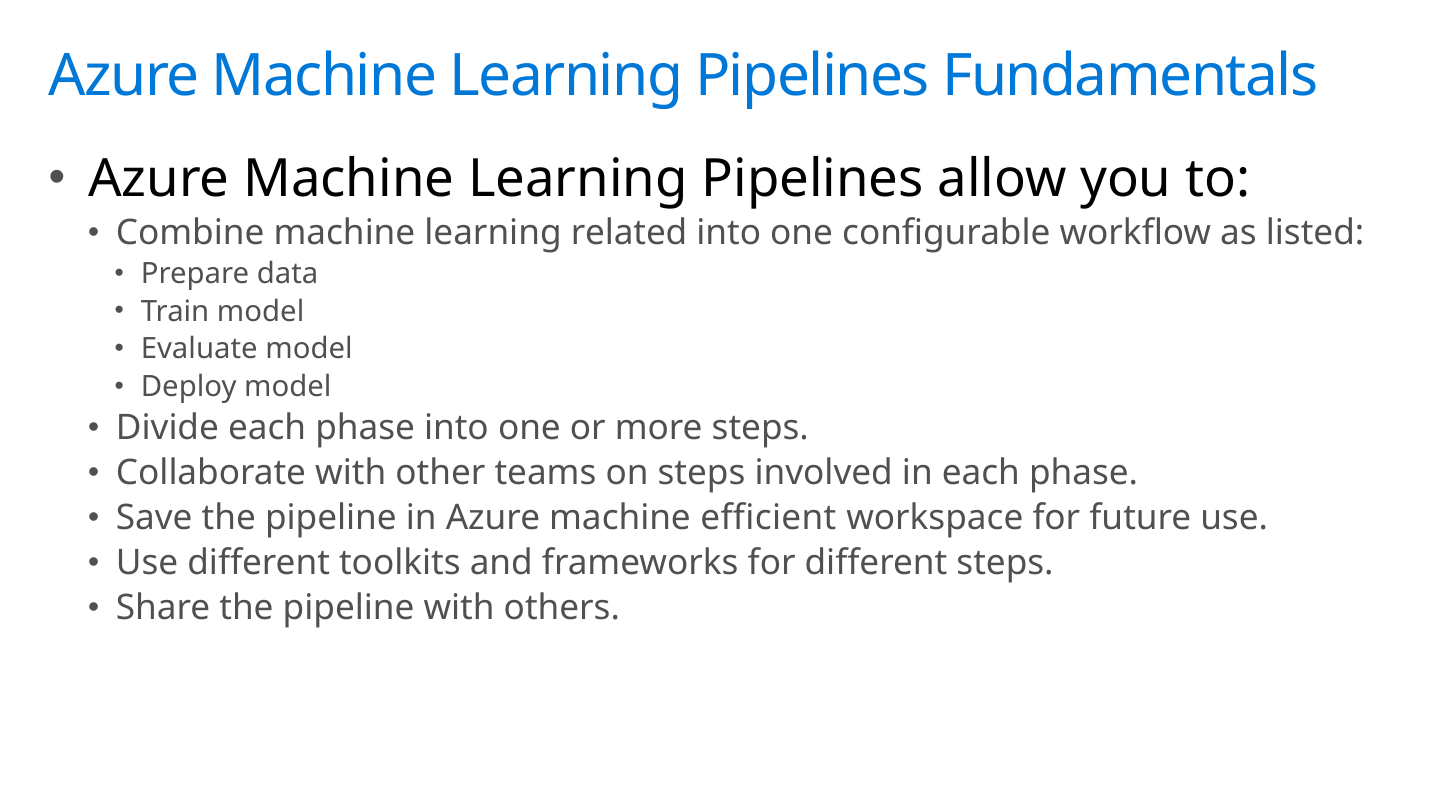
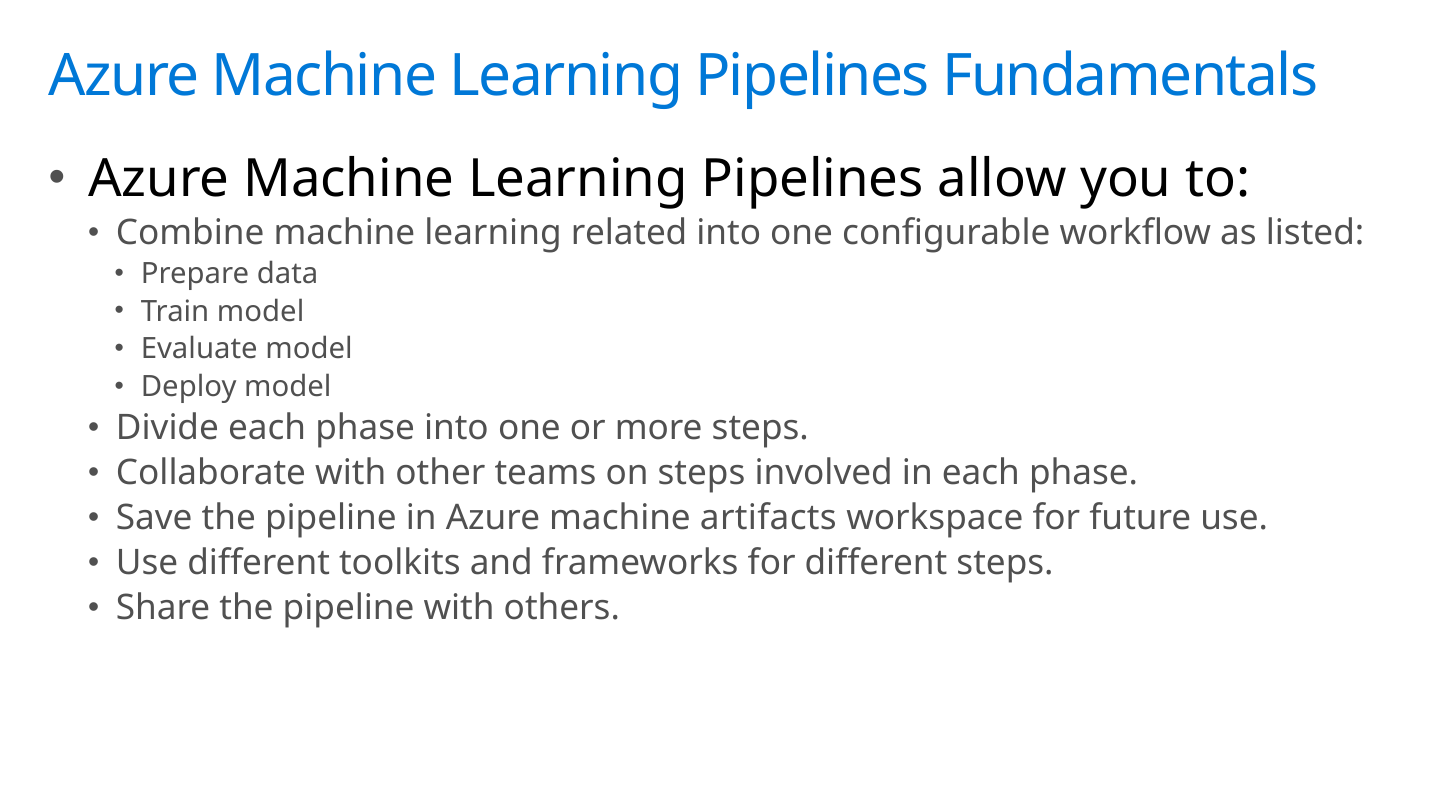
efficient: efficient -> artifacts (768, 518)
